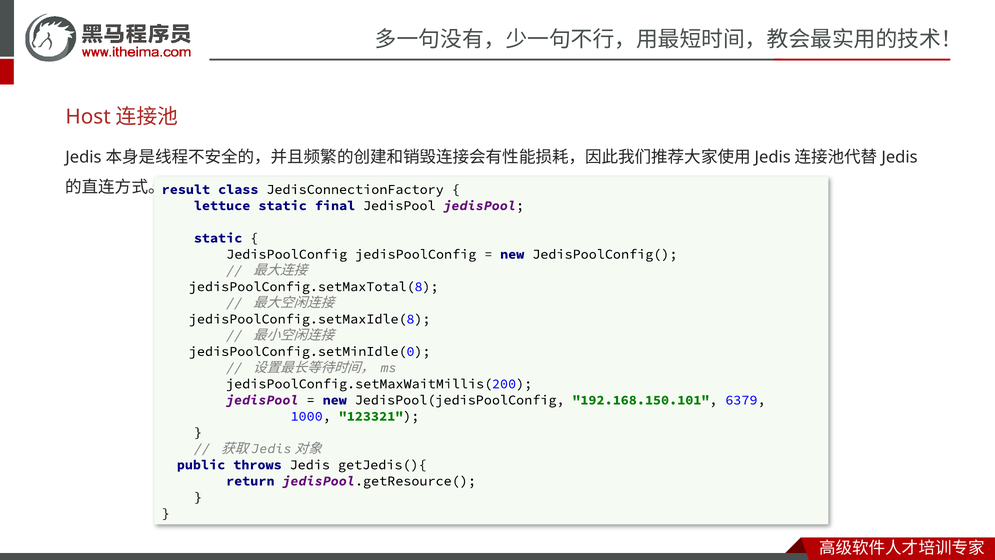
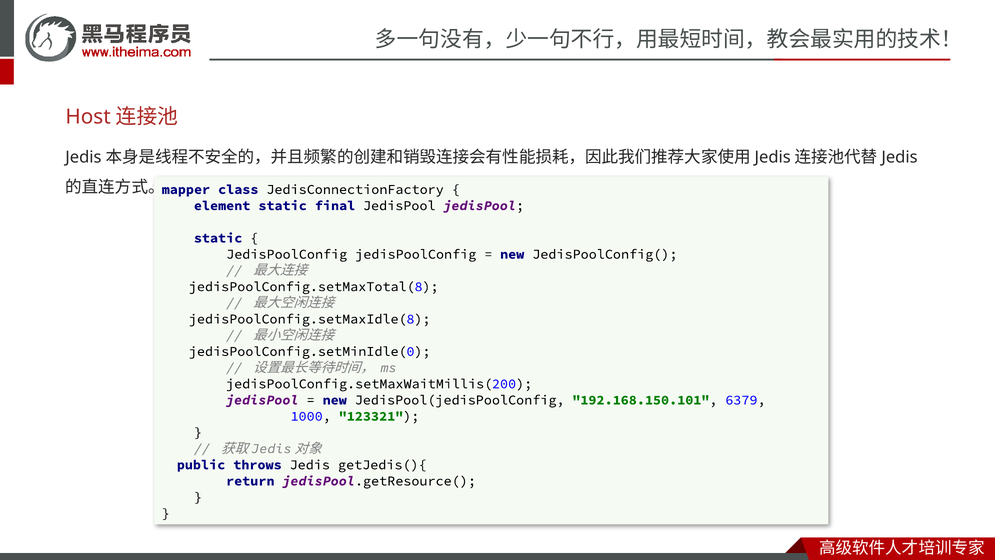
result: result -> mapper (186, 189)
lettuce: lettuce -> element (222, 206)
